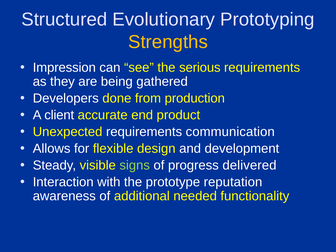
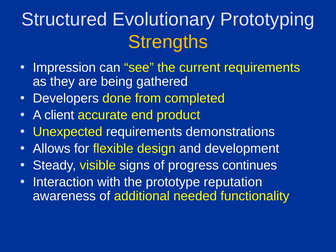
serious: serious -> current (200, 67)
production: production -> completed (195, 98)
communication: communication -> demonstrations (230, 132)
signs colour: light green -> white (135, 165)
delivered: delivered -> continues (250, 165)
